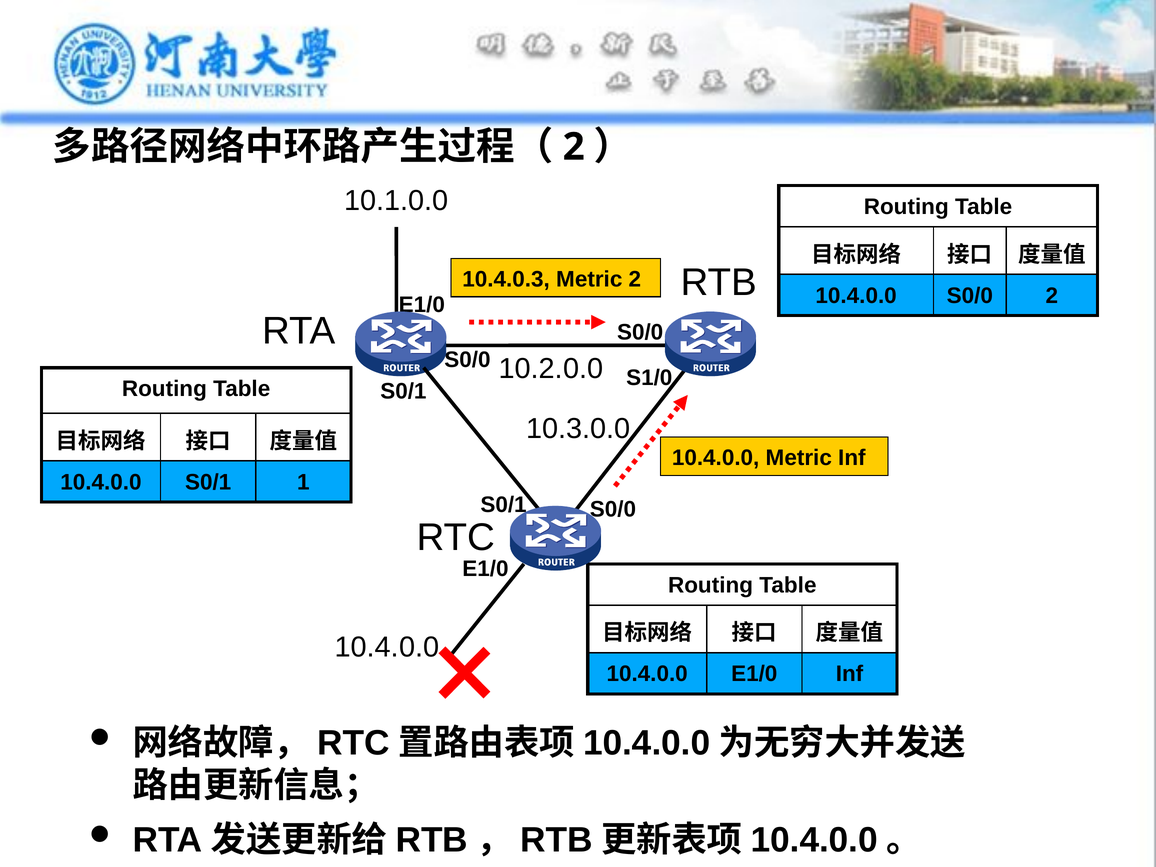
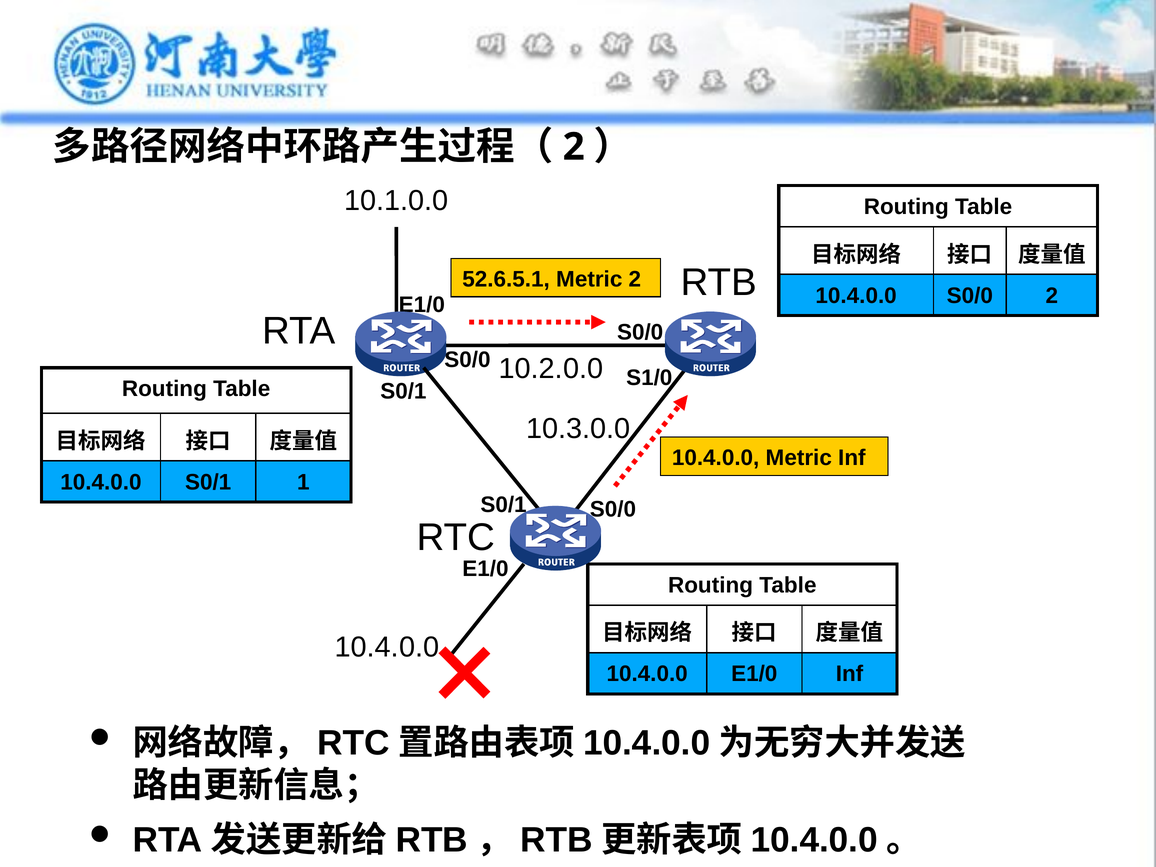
10.4.0.3: 10.4.0.3 -> 52.6.5.1 (506, 279)
